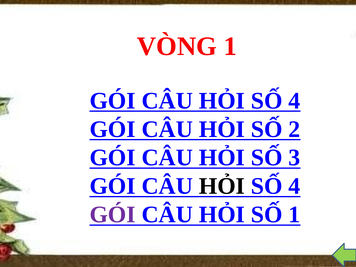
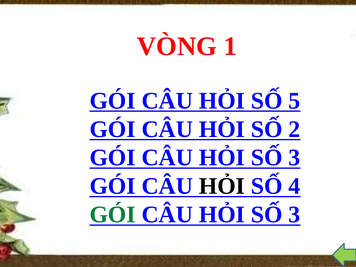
4: 4 -> 5 (294, 101)
GÓI colour: purple -> green (113, 215)
1: 1 -> 3 (294, 215)
